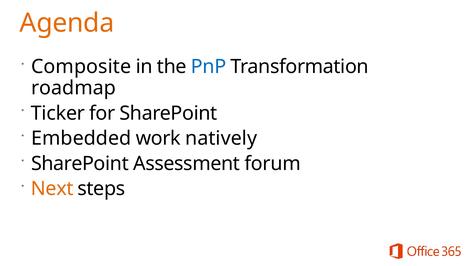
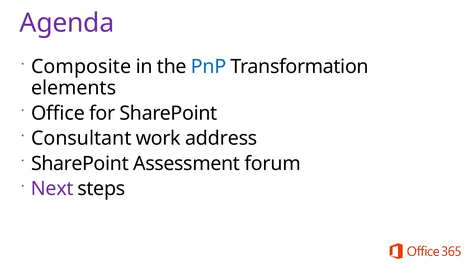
Agenda colour: orange -> purple (67, 23)
roadmap: roadmap -> elements (74, 88)
Ticker: Ticker -> Office (58, 113)
Embedded: Embedded -> Consultant (81, 138)
natively: natively -> address (221, 138)
Next colour: orange -> purple (52, 189)
